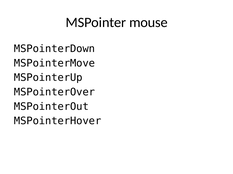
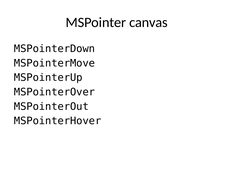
mouse: mouse -> canvas (148, 23)
